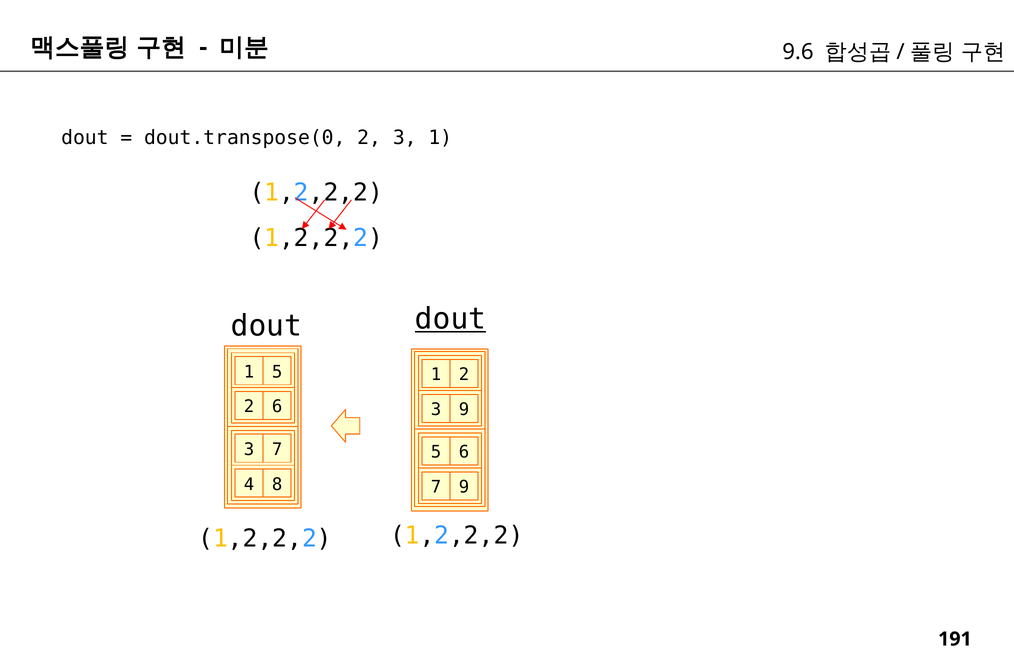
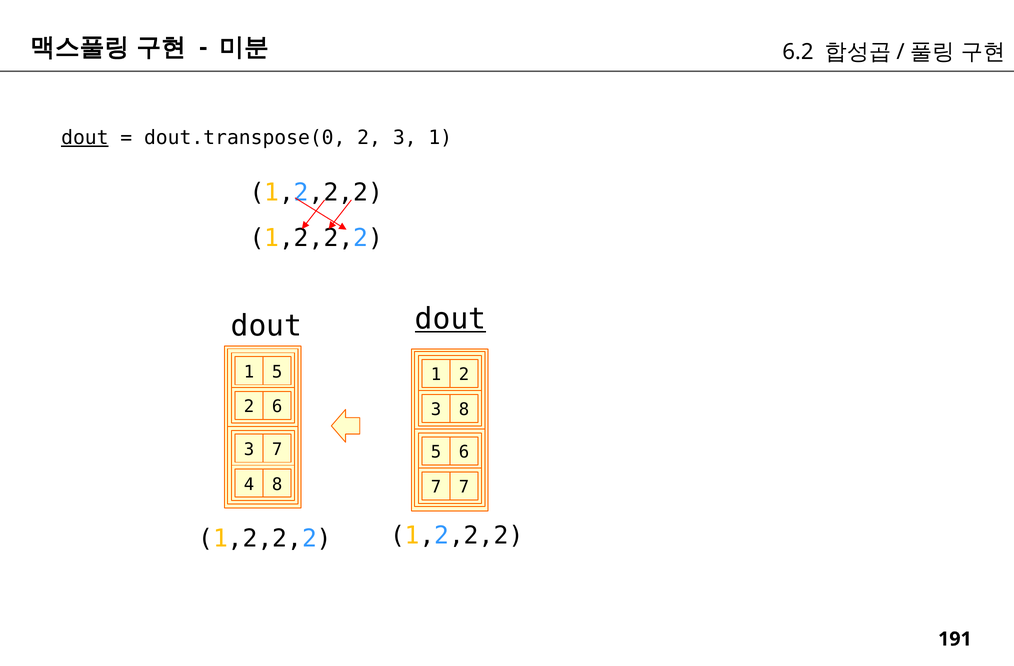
9.6: 9.6 -> 6.2 (798, 52)
dout underline: none -> present (85, 138)
3 9: 9 -> 8 (464, 410)
7 9: 9 -> 7 (464, 487)
